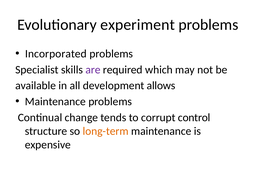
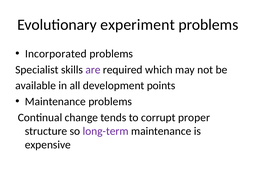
allows: allows -> points (161, 86)
control: control -> proper (194, 117)
long-term colour: orange -> purple (106, 131)
